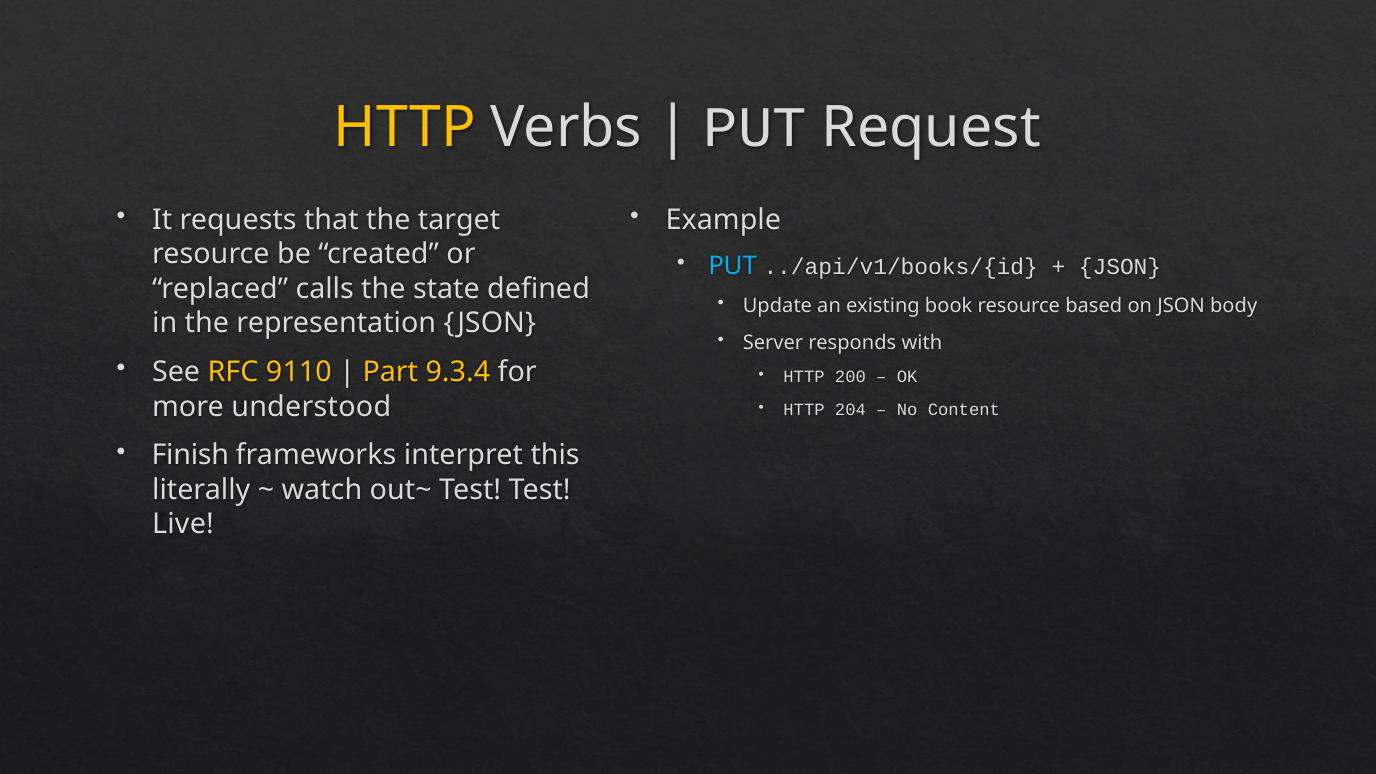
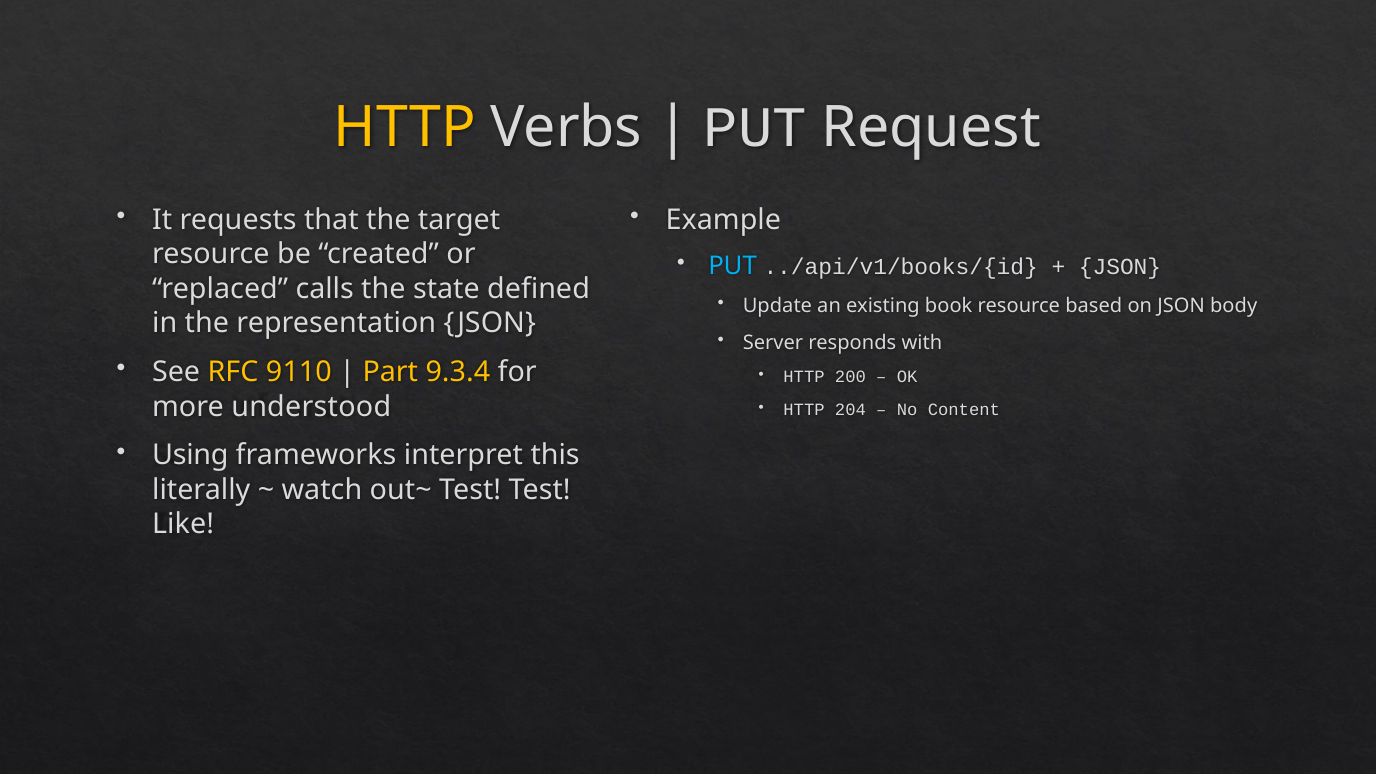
Finish: Finish -> Using (190, 455)
Live: Live -> Like (183, 524)
